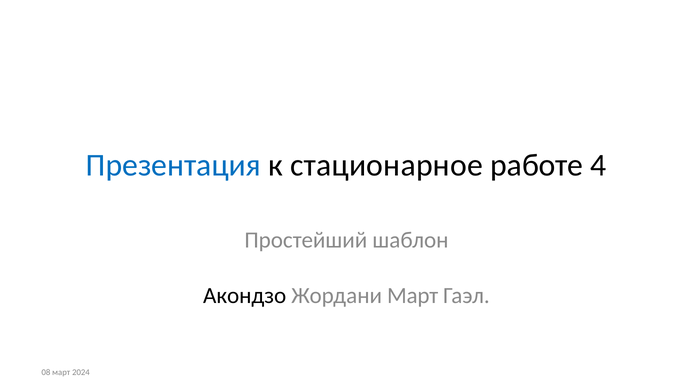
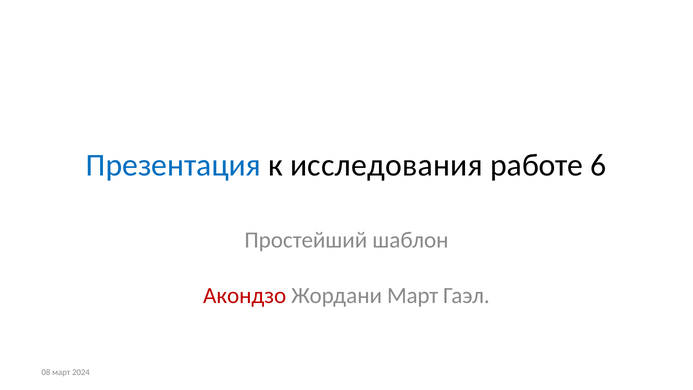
стационарное: стационарное -> исследования (386, 165)
4: 4 -> 6 (598, 165)
Акондзо colour: black -> red (245, 295)
